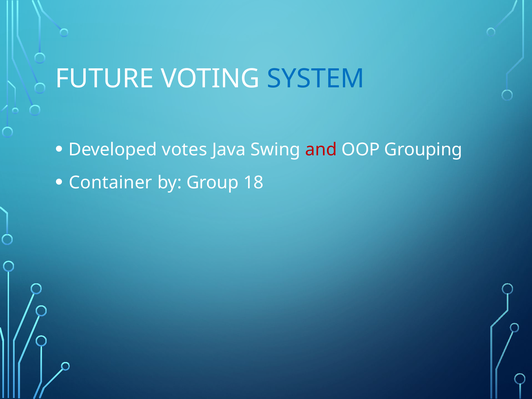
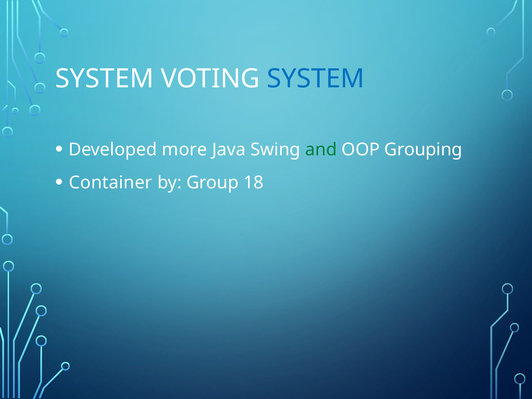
FUTURE: FUTURE -> SYSTEM (104, 79)
votes: votes -> more (185, 150)
and colour: red -> green (321, 150)
